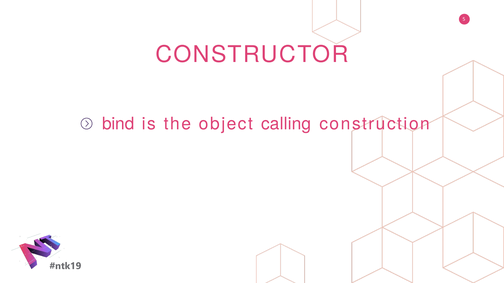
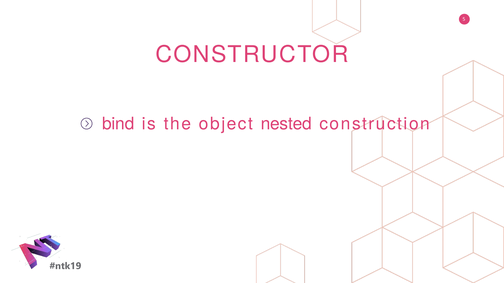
calling: calling -> nested (286, 124)
